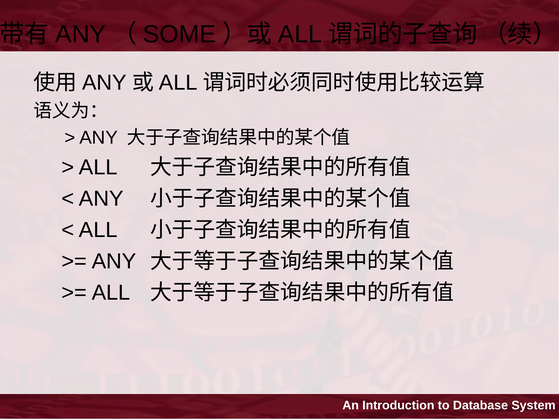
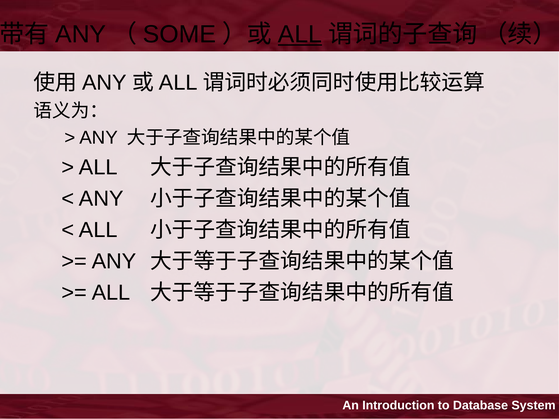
ALL underline: none -> present (300, 34)
